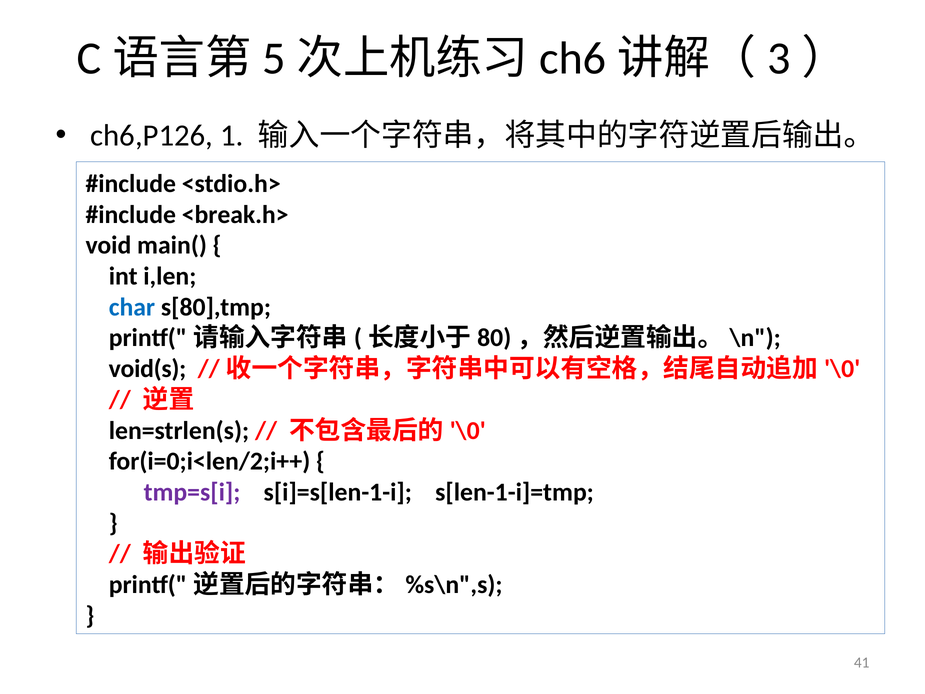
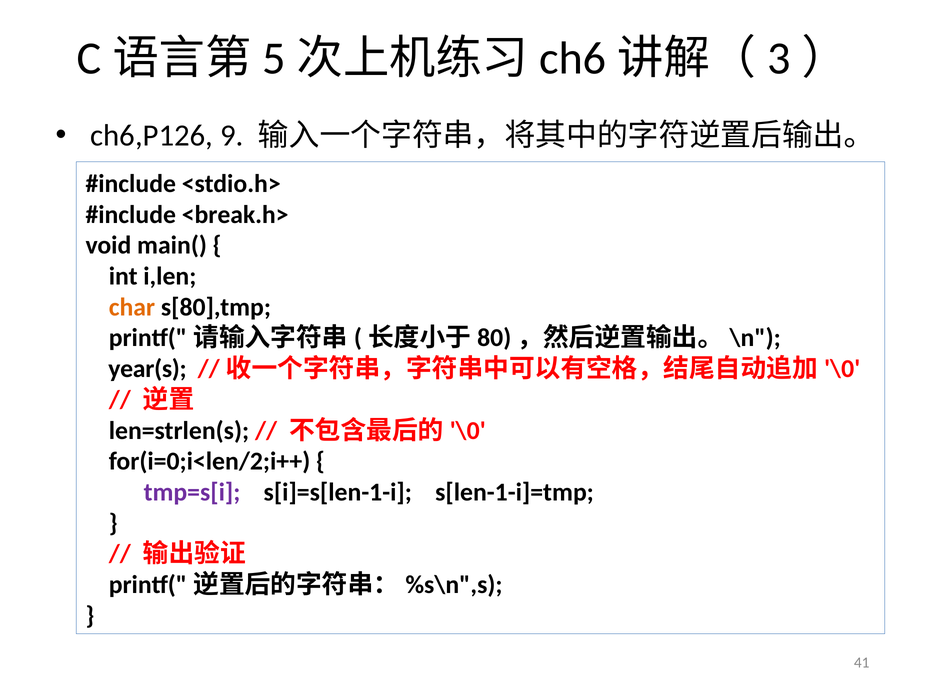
1: 1 -> 9 (232, 136)
char colour: blue -> orange (132, 307)
void(s: void(s -> year(s (147, 369)
